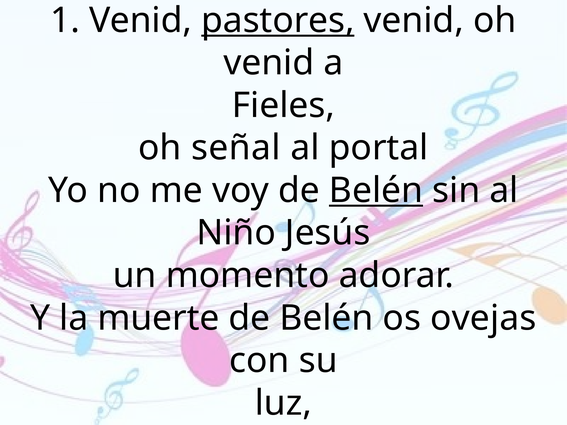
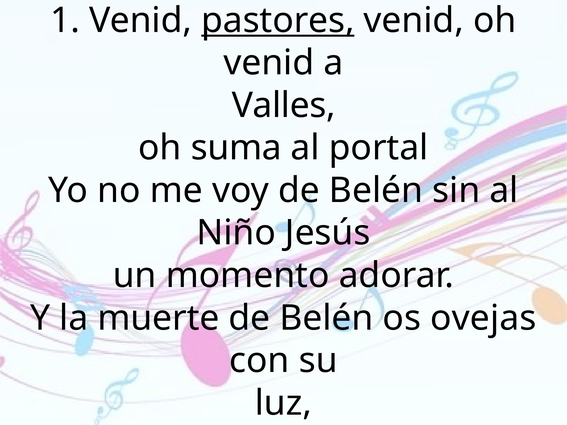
Fieles: Fieles -> Valles (284, 105)
señal: señal -> suma (236, 148)
Belén underline: present -> none (376, 191)
